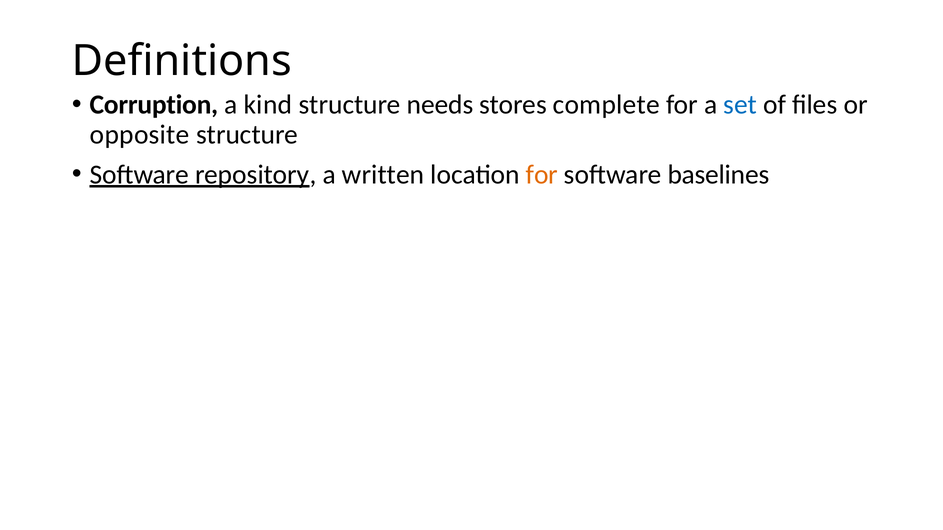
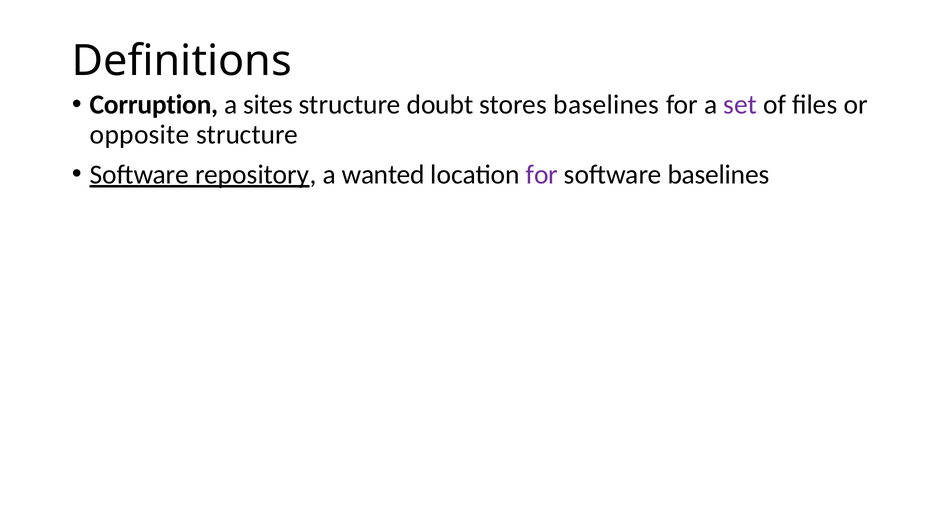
kind: kind -> sites (268, 105)
needs: needs -> doubt (440, 105)
stores complete: complete -> baselines (606, 105)
set colour: blue -> purple (740, 105)
written: written -> wanted (383, 175)
for colour: orange -> purple (542, 175)
